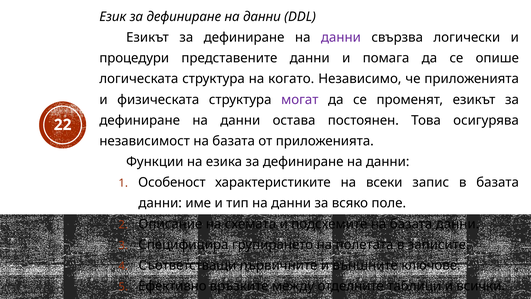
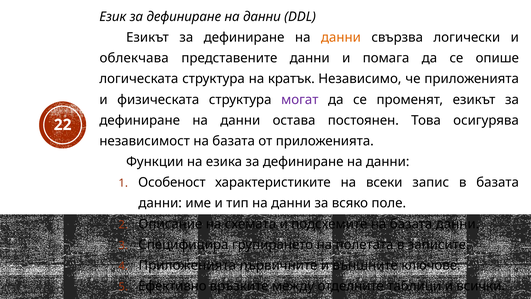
данни colour: purple -> orange (341, 37)
процедури: процедури -> облекчава (134, 58)
когато: когато -> кратък (291, 79)
Съответстващи: Съответстващи -> Приложенията (187, 265)
